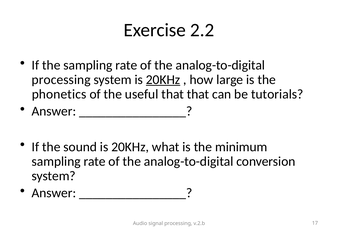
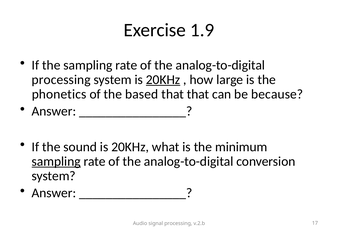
2.2: 2.2 -> 1.9 (202, 30)
useful: useful -> based (142, 94)
tutorials: tutorials -> because (277, 94)
sampling underline: none -> present (56, 161)
